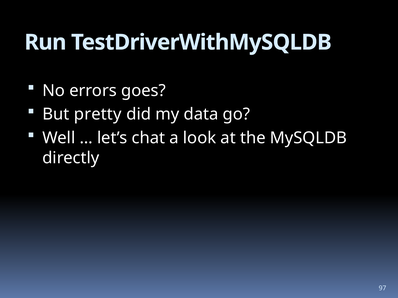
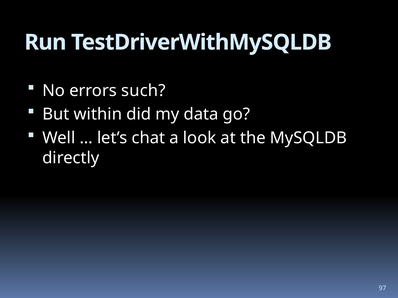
goes: goes -> such (143, 91)
pretty: pretty -> within (98, 114)
